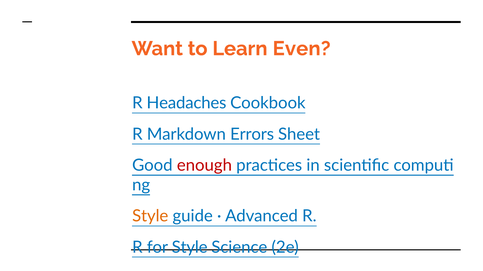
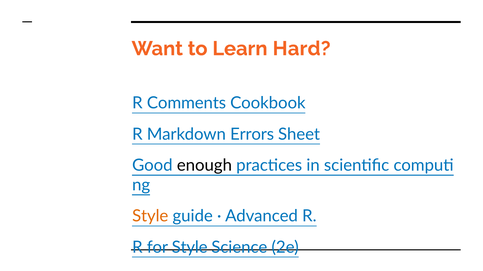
Even: Even -> Hard (302, 49)
Headaches: Headaches -> Comments (186, 103)
enough colour: red -> black (204, 166)
